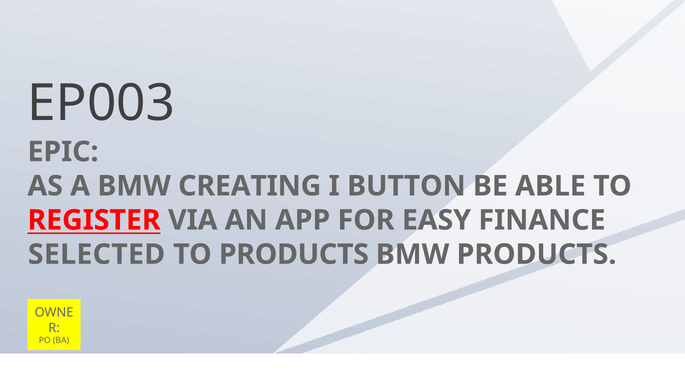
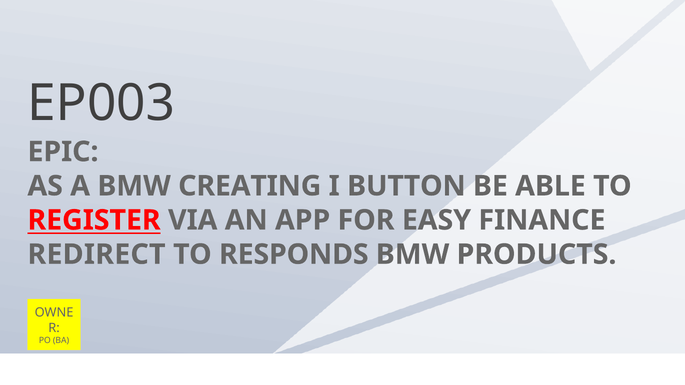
SELECTED: SELECTED -> REDIRECT (96, 255)
TO PRODUCTS: PRODUCTS -> RESPONDS (294, 255)
